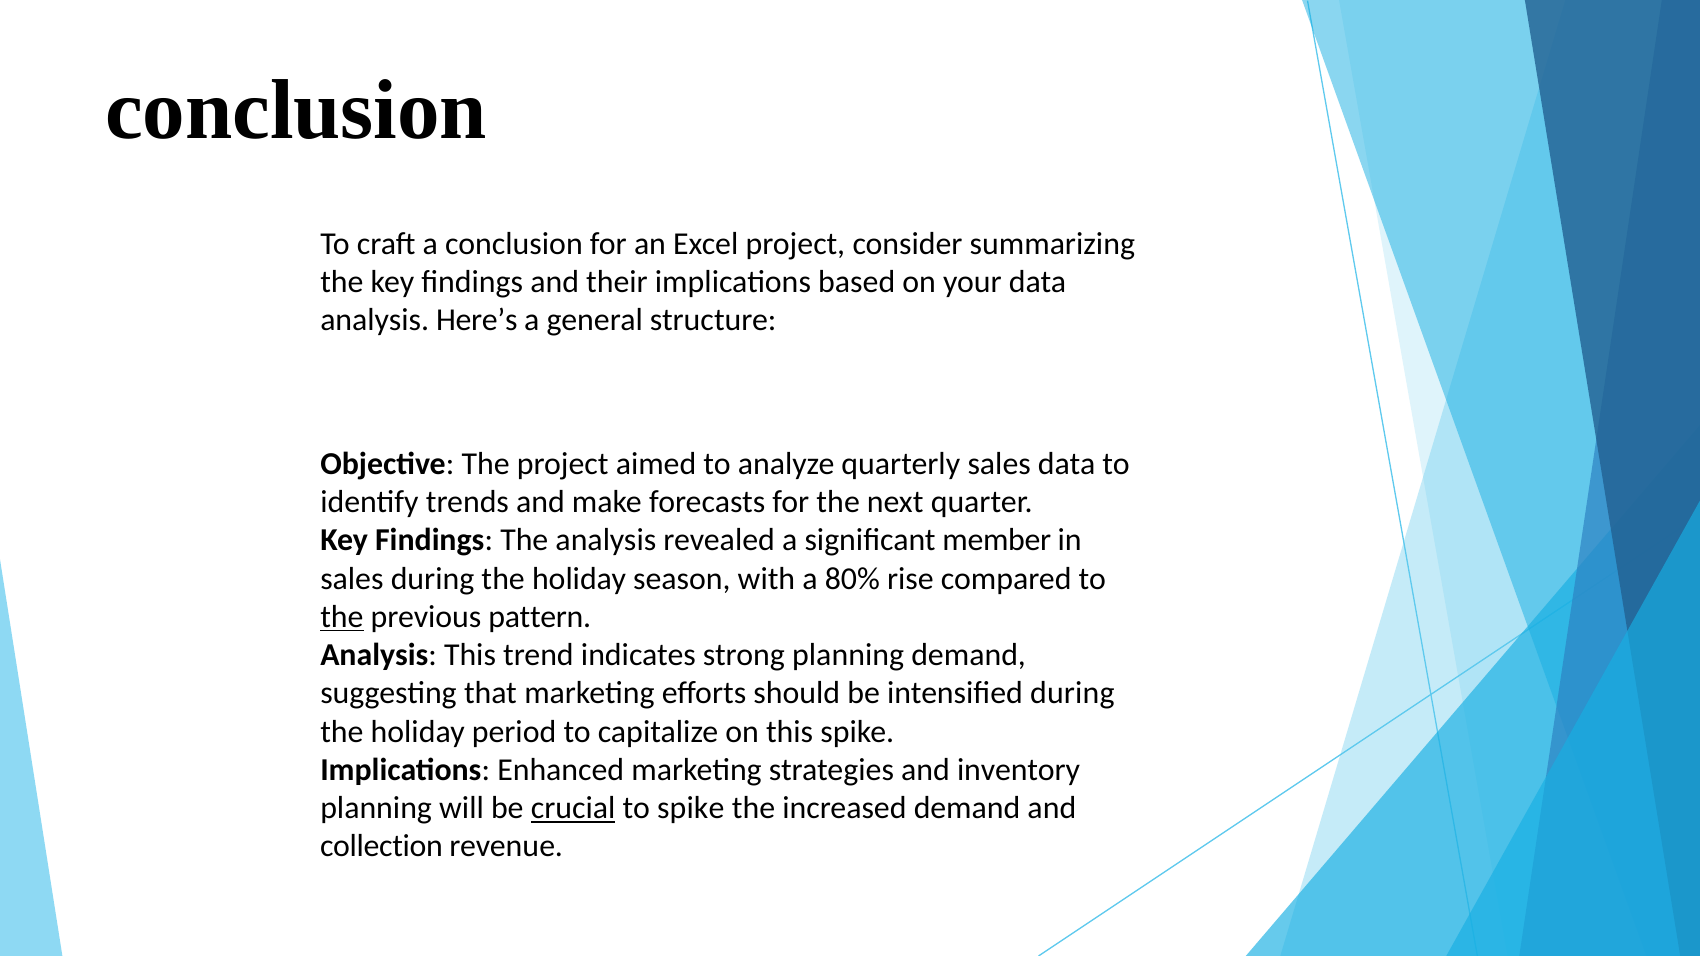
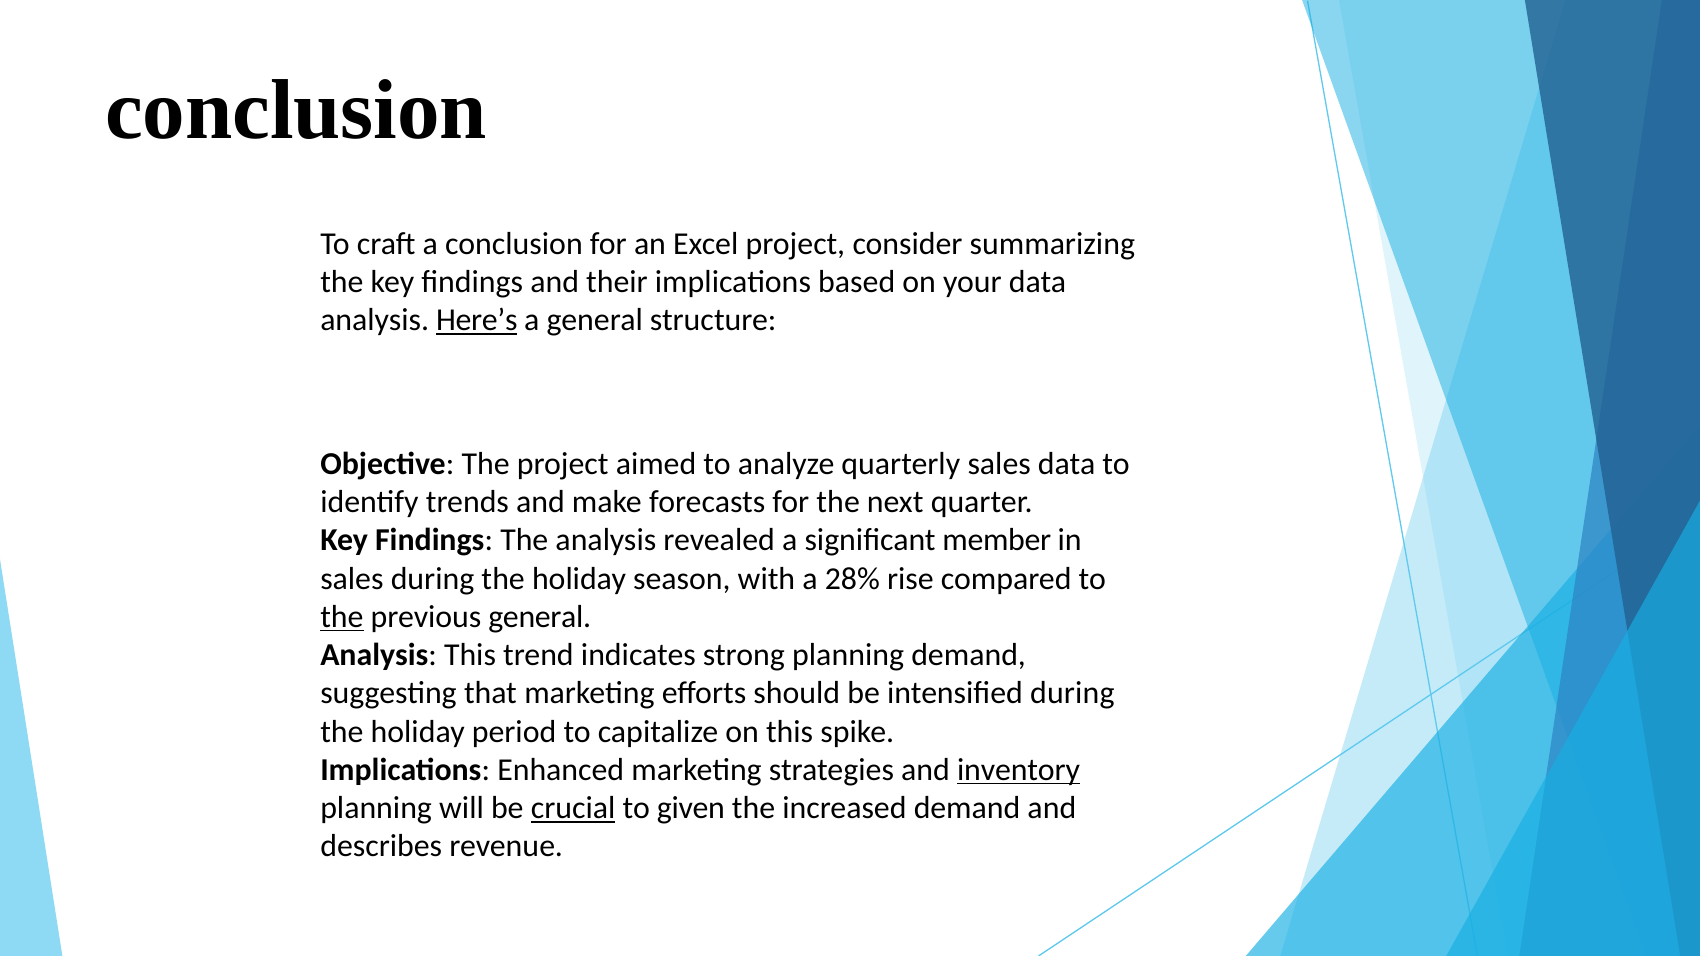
Here’s underline: none -> present (477, 320)
80%: 80% -> 28% (852, 579)
previous pattern: pattern -> general (540, 617)
inventory underline: none -> present (1019, 770)
to spike: spike -> given (691, 808)
collection: collection -> describes (381, 846)
